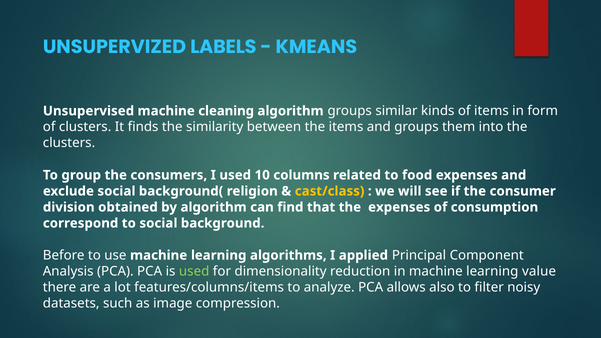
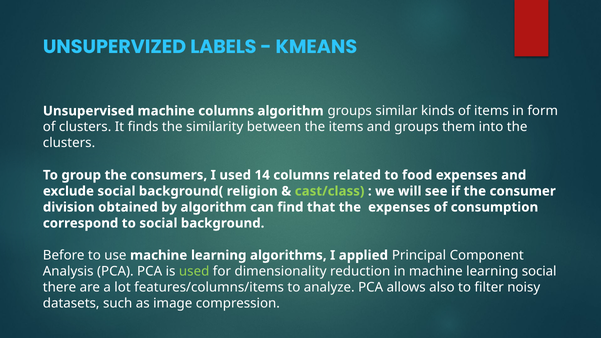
machine cleaning: cleaning -> columns (226, 111)
10: 10 -> 14 (262, 175)
cast/class colour: yellow -> light green (330, 191)
learning value: value -> social (539, 271)
